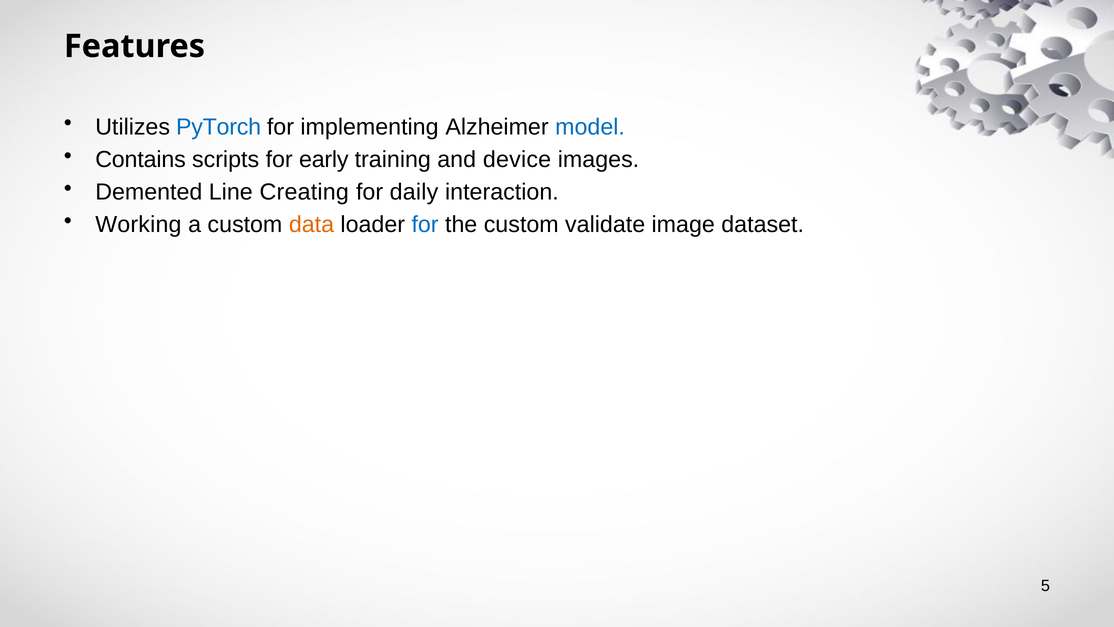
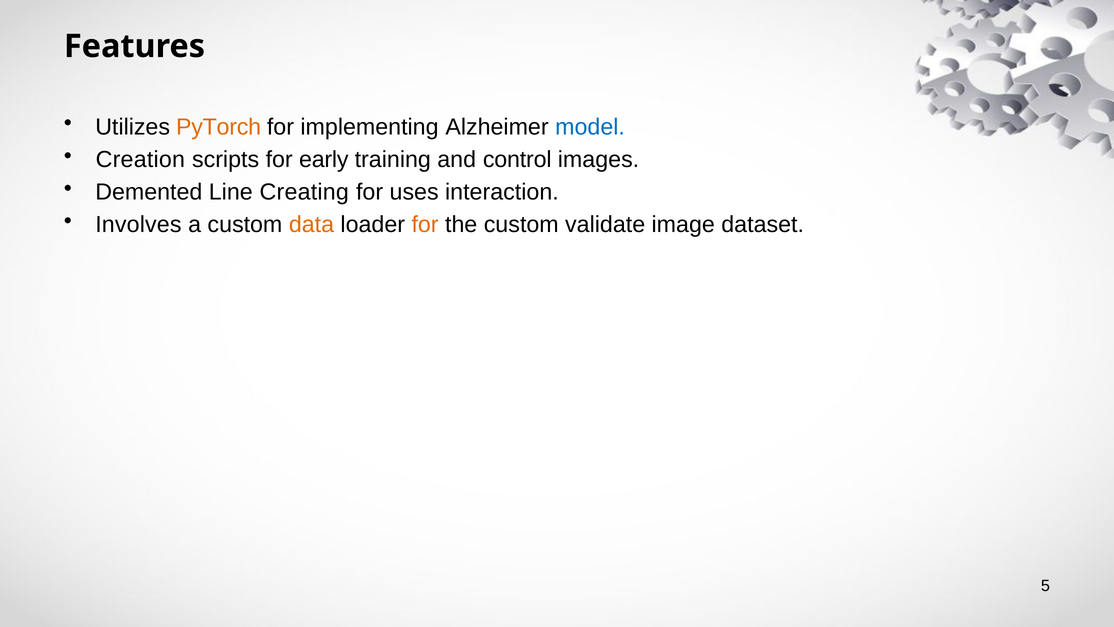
PyTorch colour: blue -> orange (219, 127)
Contains: Contains -> Creation (140, 160)
device: device -> control (517, 160)
daily: daily -> uses (414, 192)
Working: Working -> Involves (138, 224)
for colour: blue -> orange (425, 224)
